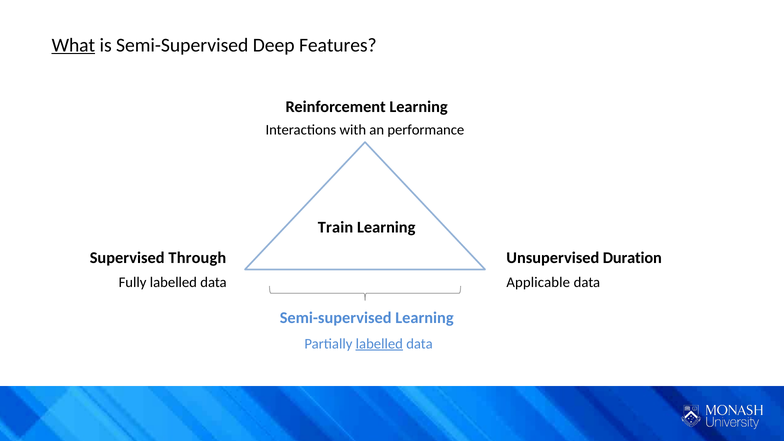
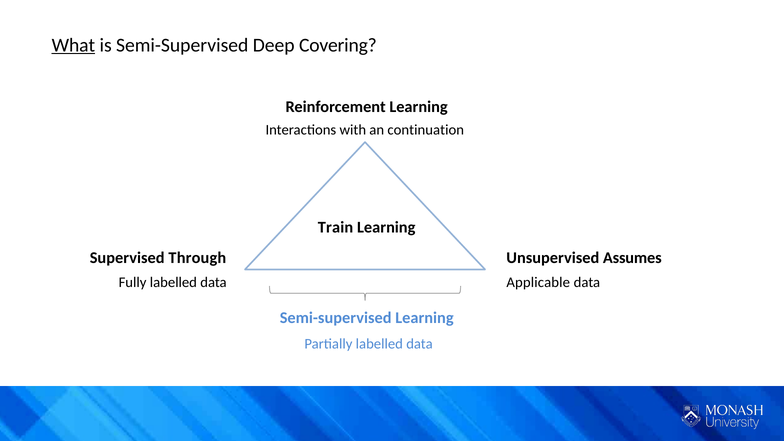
Features: Features -> Covering (338, 45)
performance: performance -> continuation (426, 130)
Duration: Duration -> Assumes (632, 258)
labelled underline: present -> none (379, 344)
